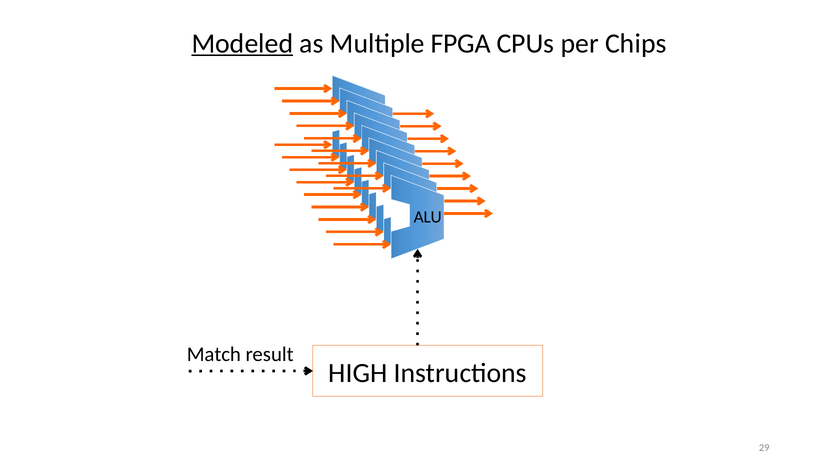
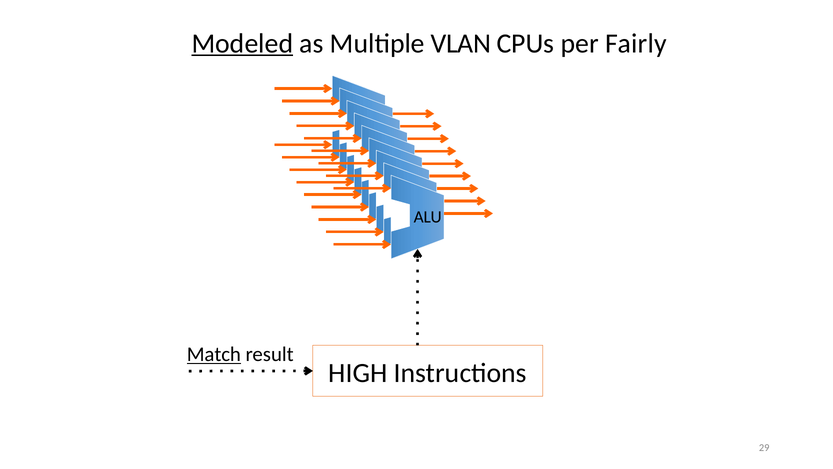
FPGA: FPGA -> VLAN (461, 43)
Chips: Chips -> Fairly (636, 43)
Match underline: none -> present (214, 354)
